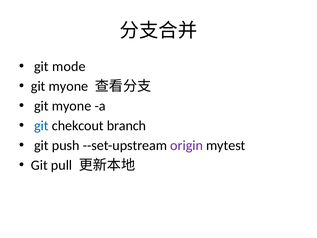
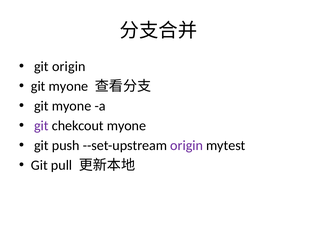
git mode: mode -> origin (69, 67)
git colour: blue -> purple (41, 126)
chekcout branch: branch -> myone (126, 126)
